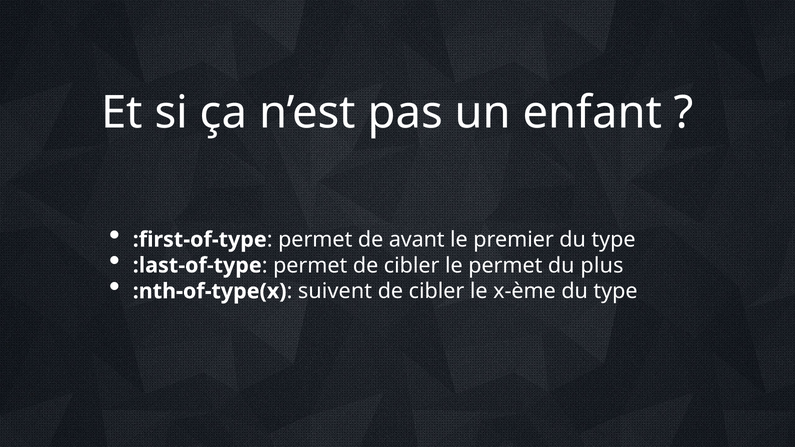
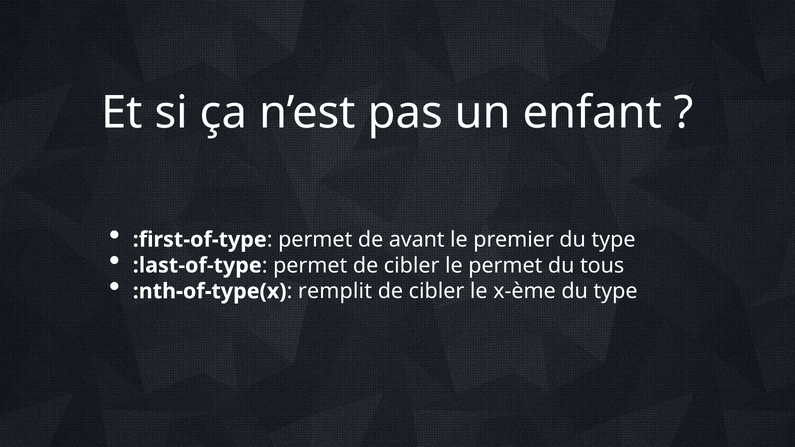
plus: plus -> tous (602, 266)
suivent: suivent -> remplit (335, 291)
